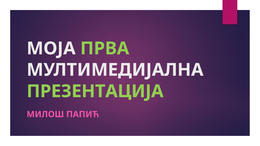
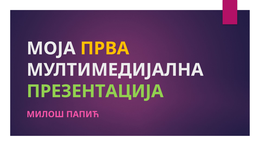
ПРВА colour: light green -> yellow (105, 49)
